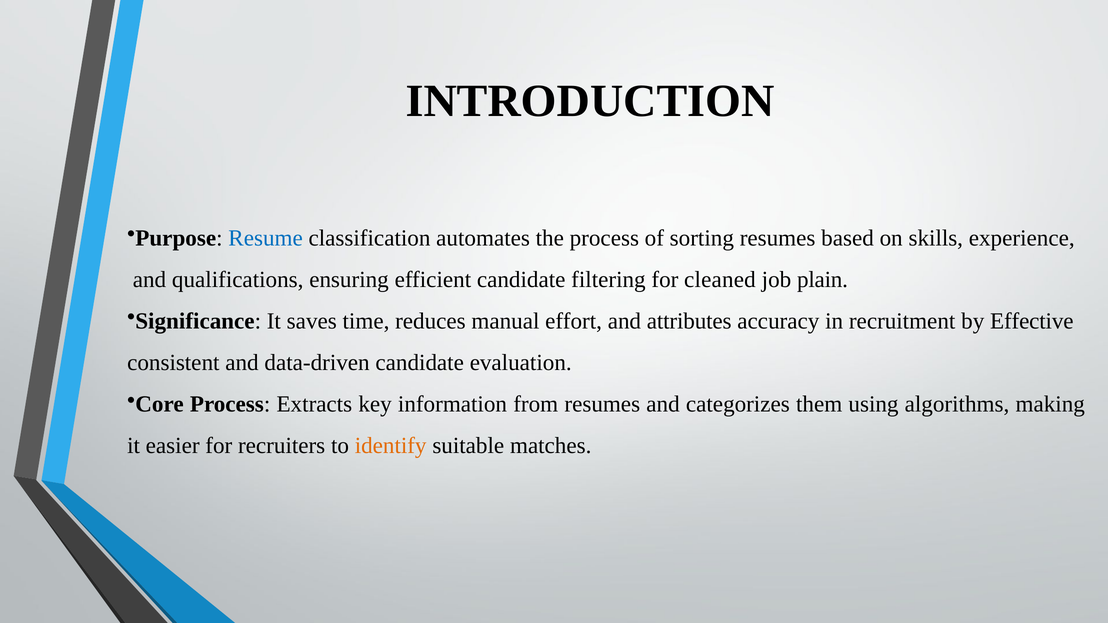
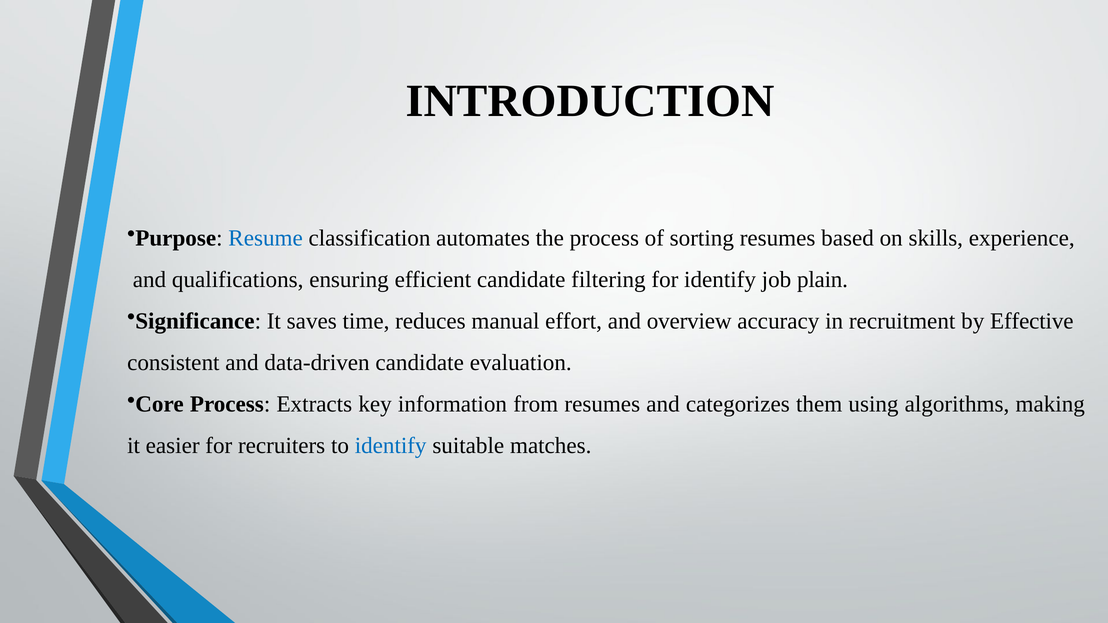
for cleaned: cleaned -> identify (720, 280)
attributes: attributes -> overview (689, 321)
identify colour: orange -> blue (391, 446)
